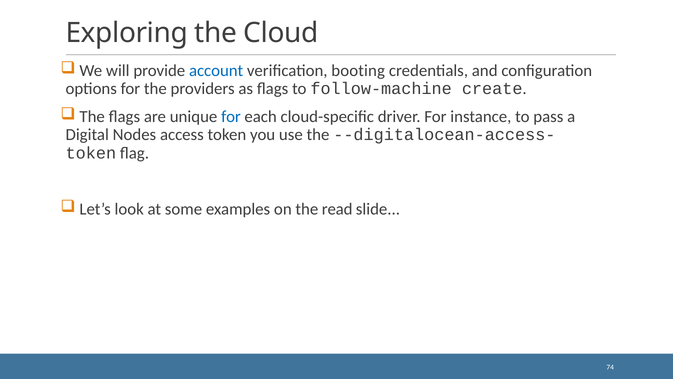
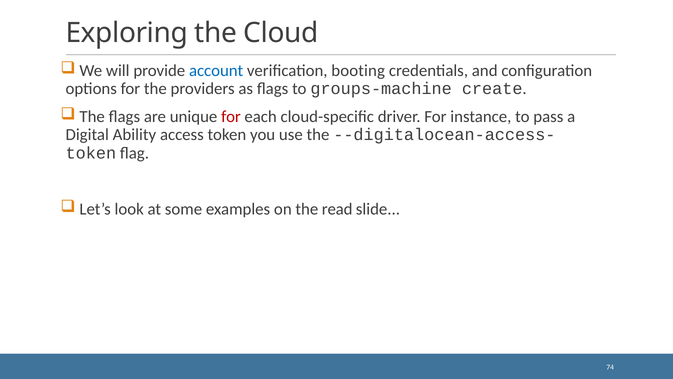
follow-machine: follow-machine -> groups-machine (381, 89)
for colour: blue -> red (231, 117)
Nodes: Nodes -> Ability (134, 135)
